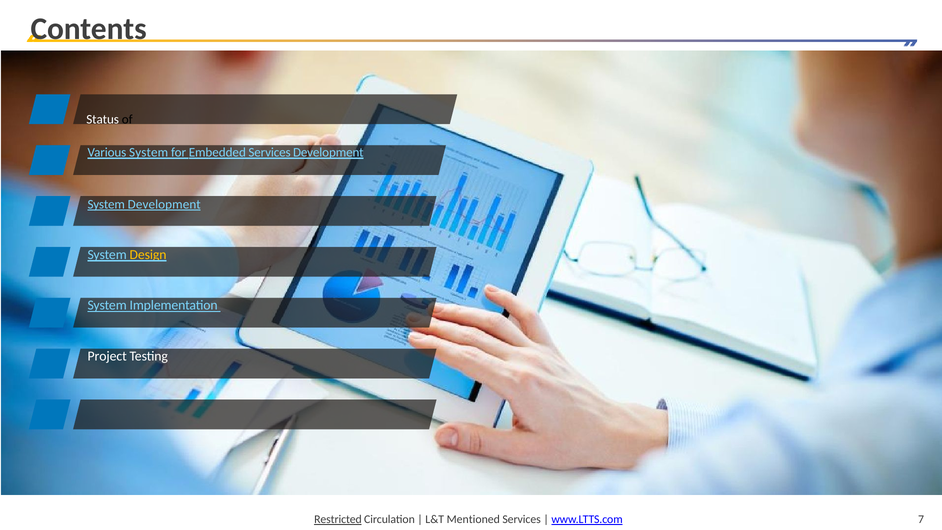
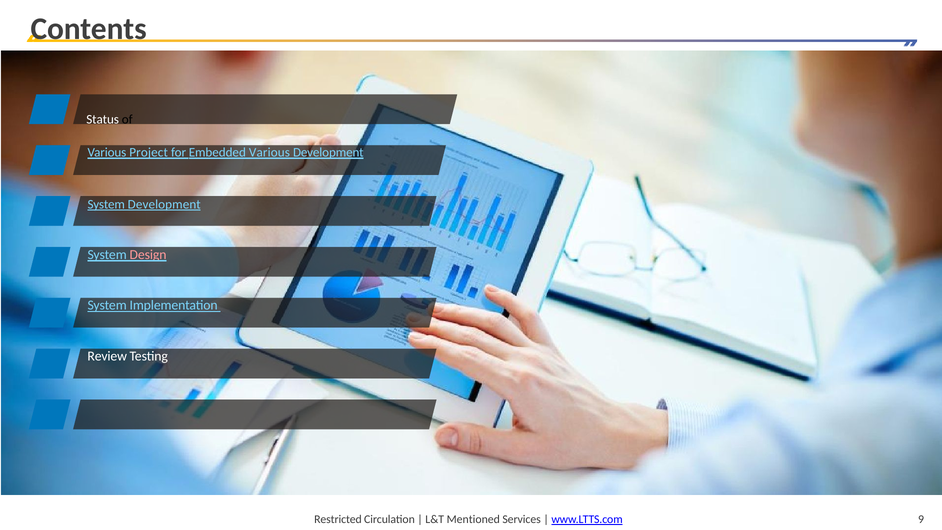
Various System: System -> Project (149, 152)
Embedded Services: Services -> Various (269, 152)
Design colour: yellow -> pink (148, 255)
Project: Project -> Review (107, 356)
Restricted underline: present -> none (338, 519)
7: 7 -> 9 (921, 519)
